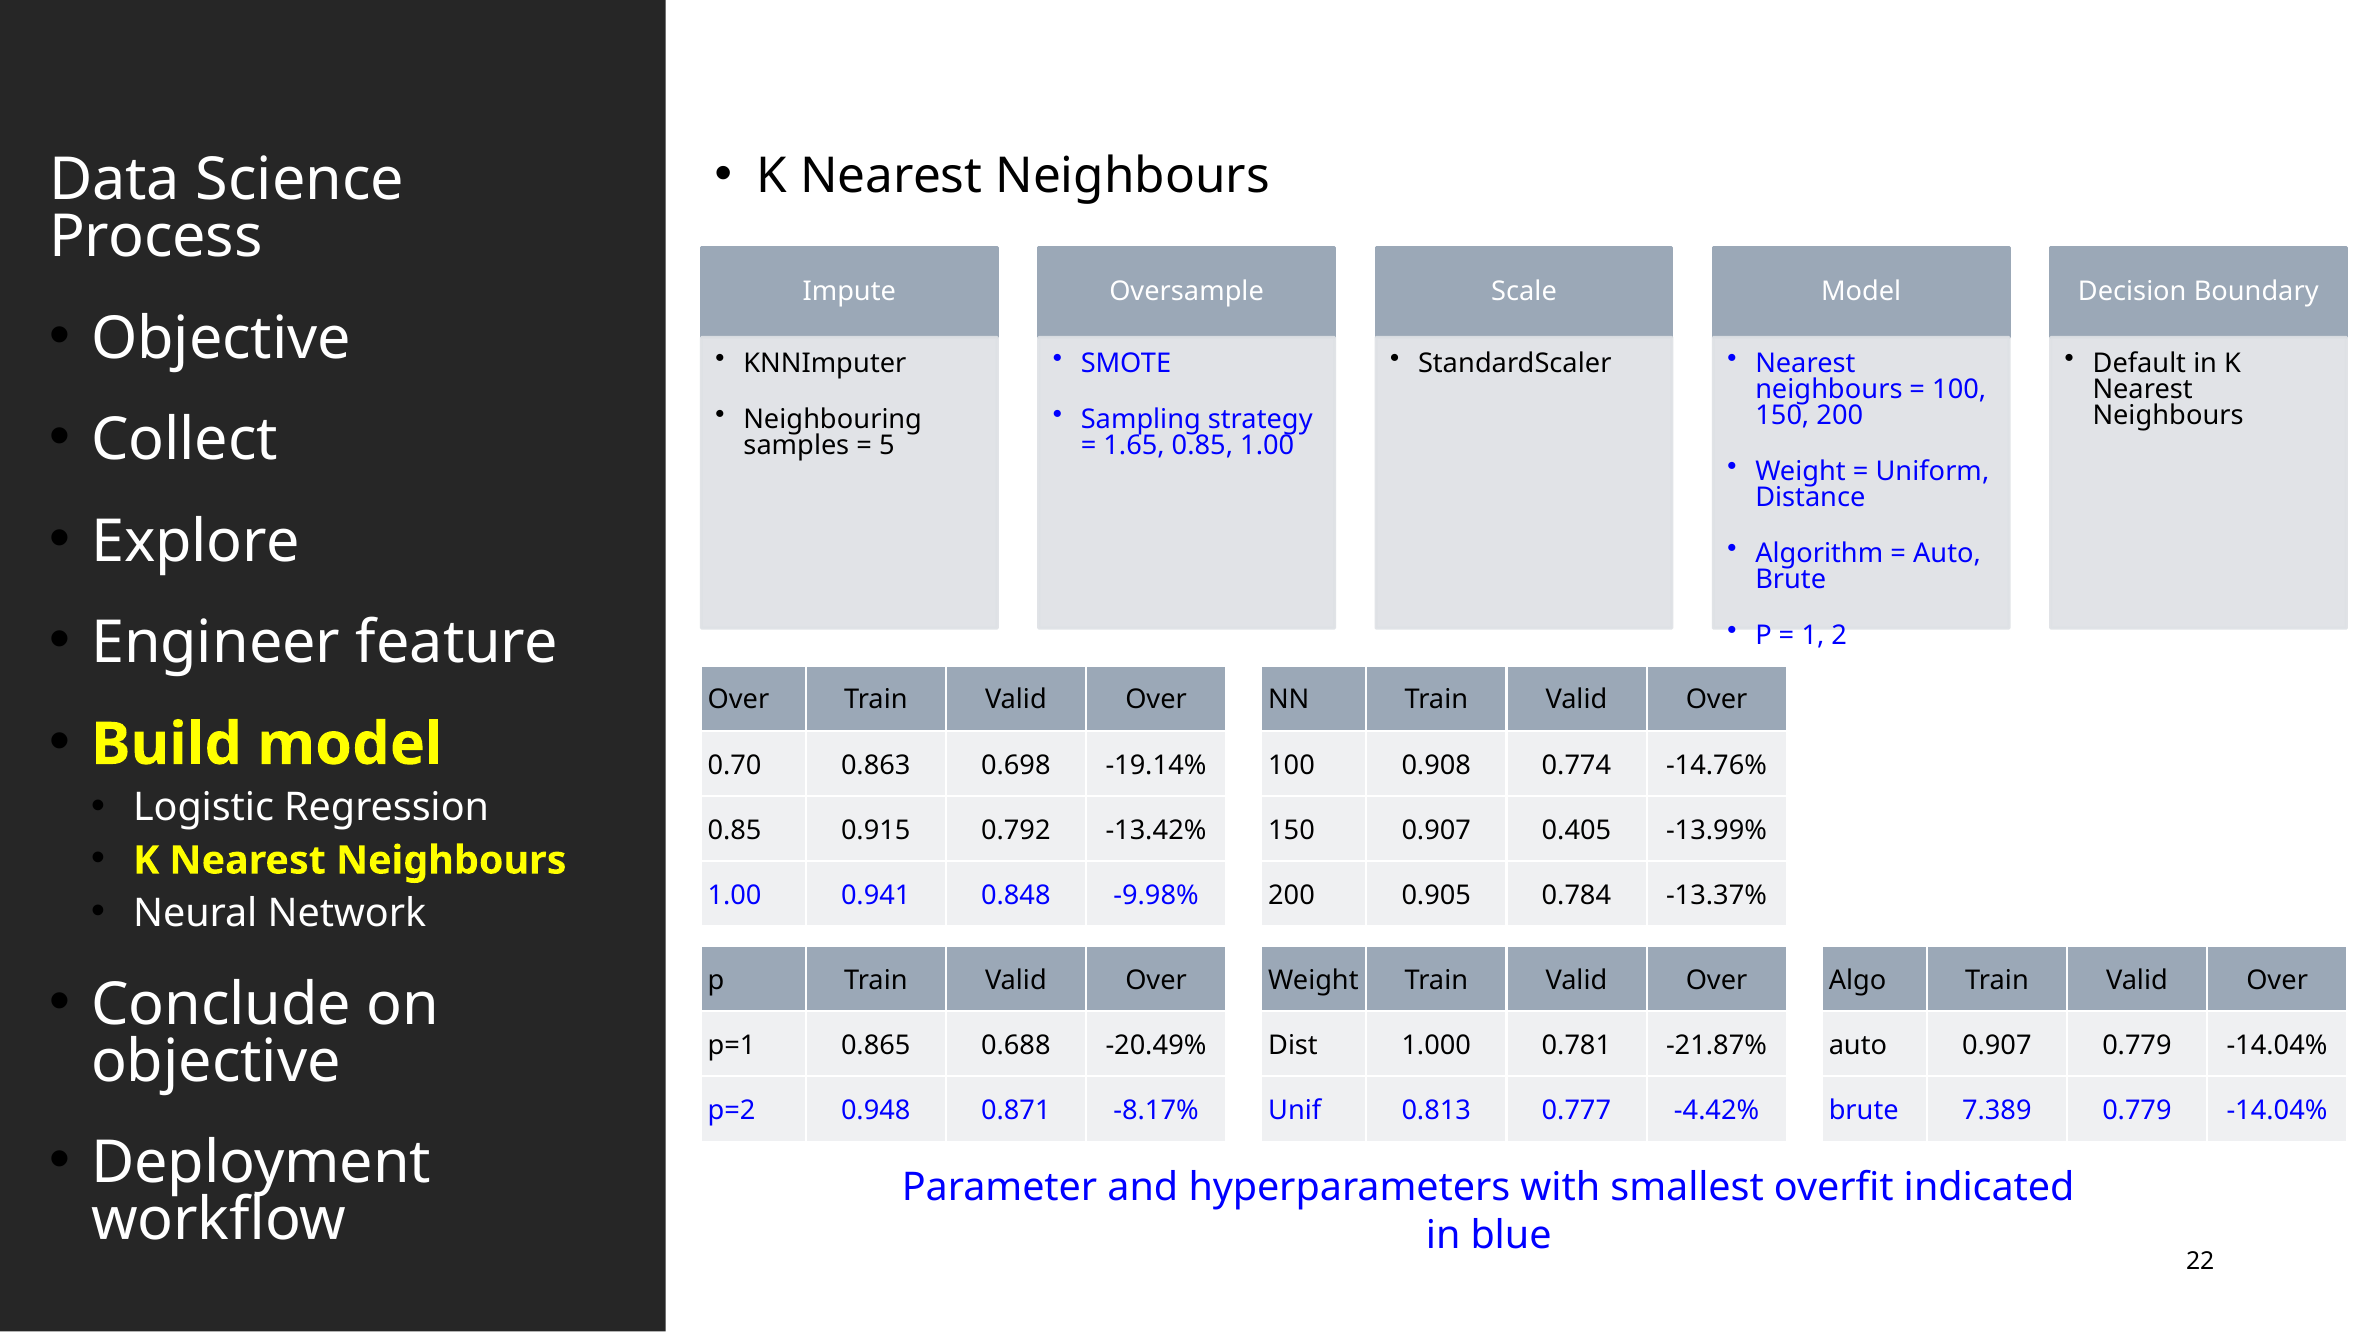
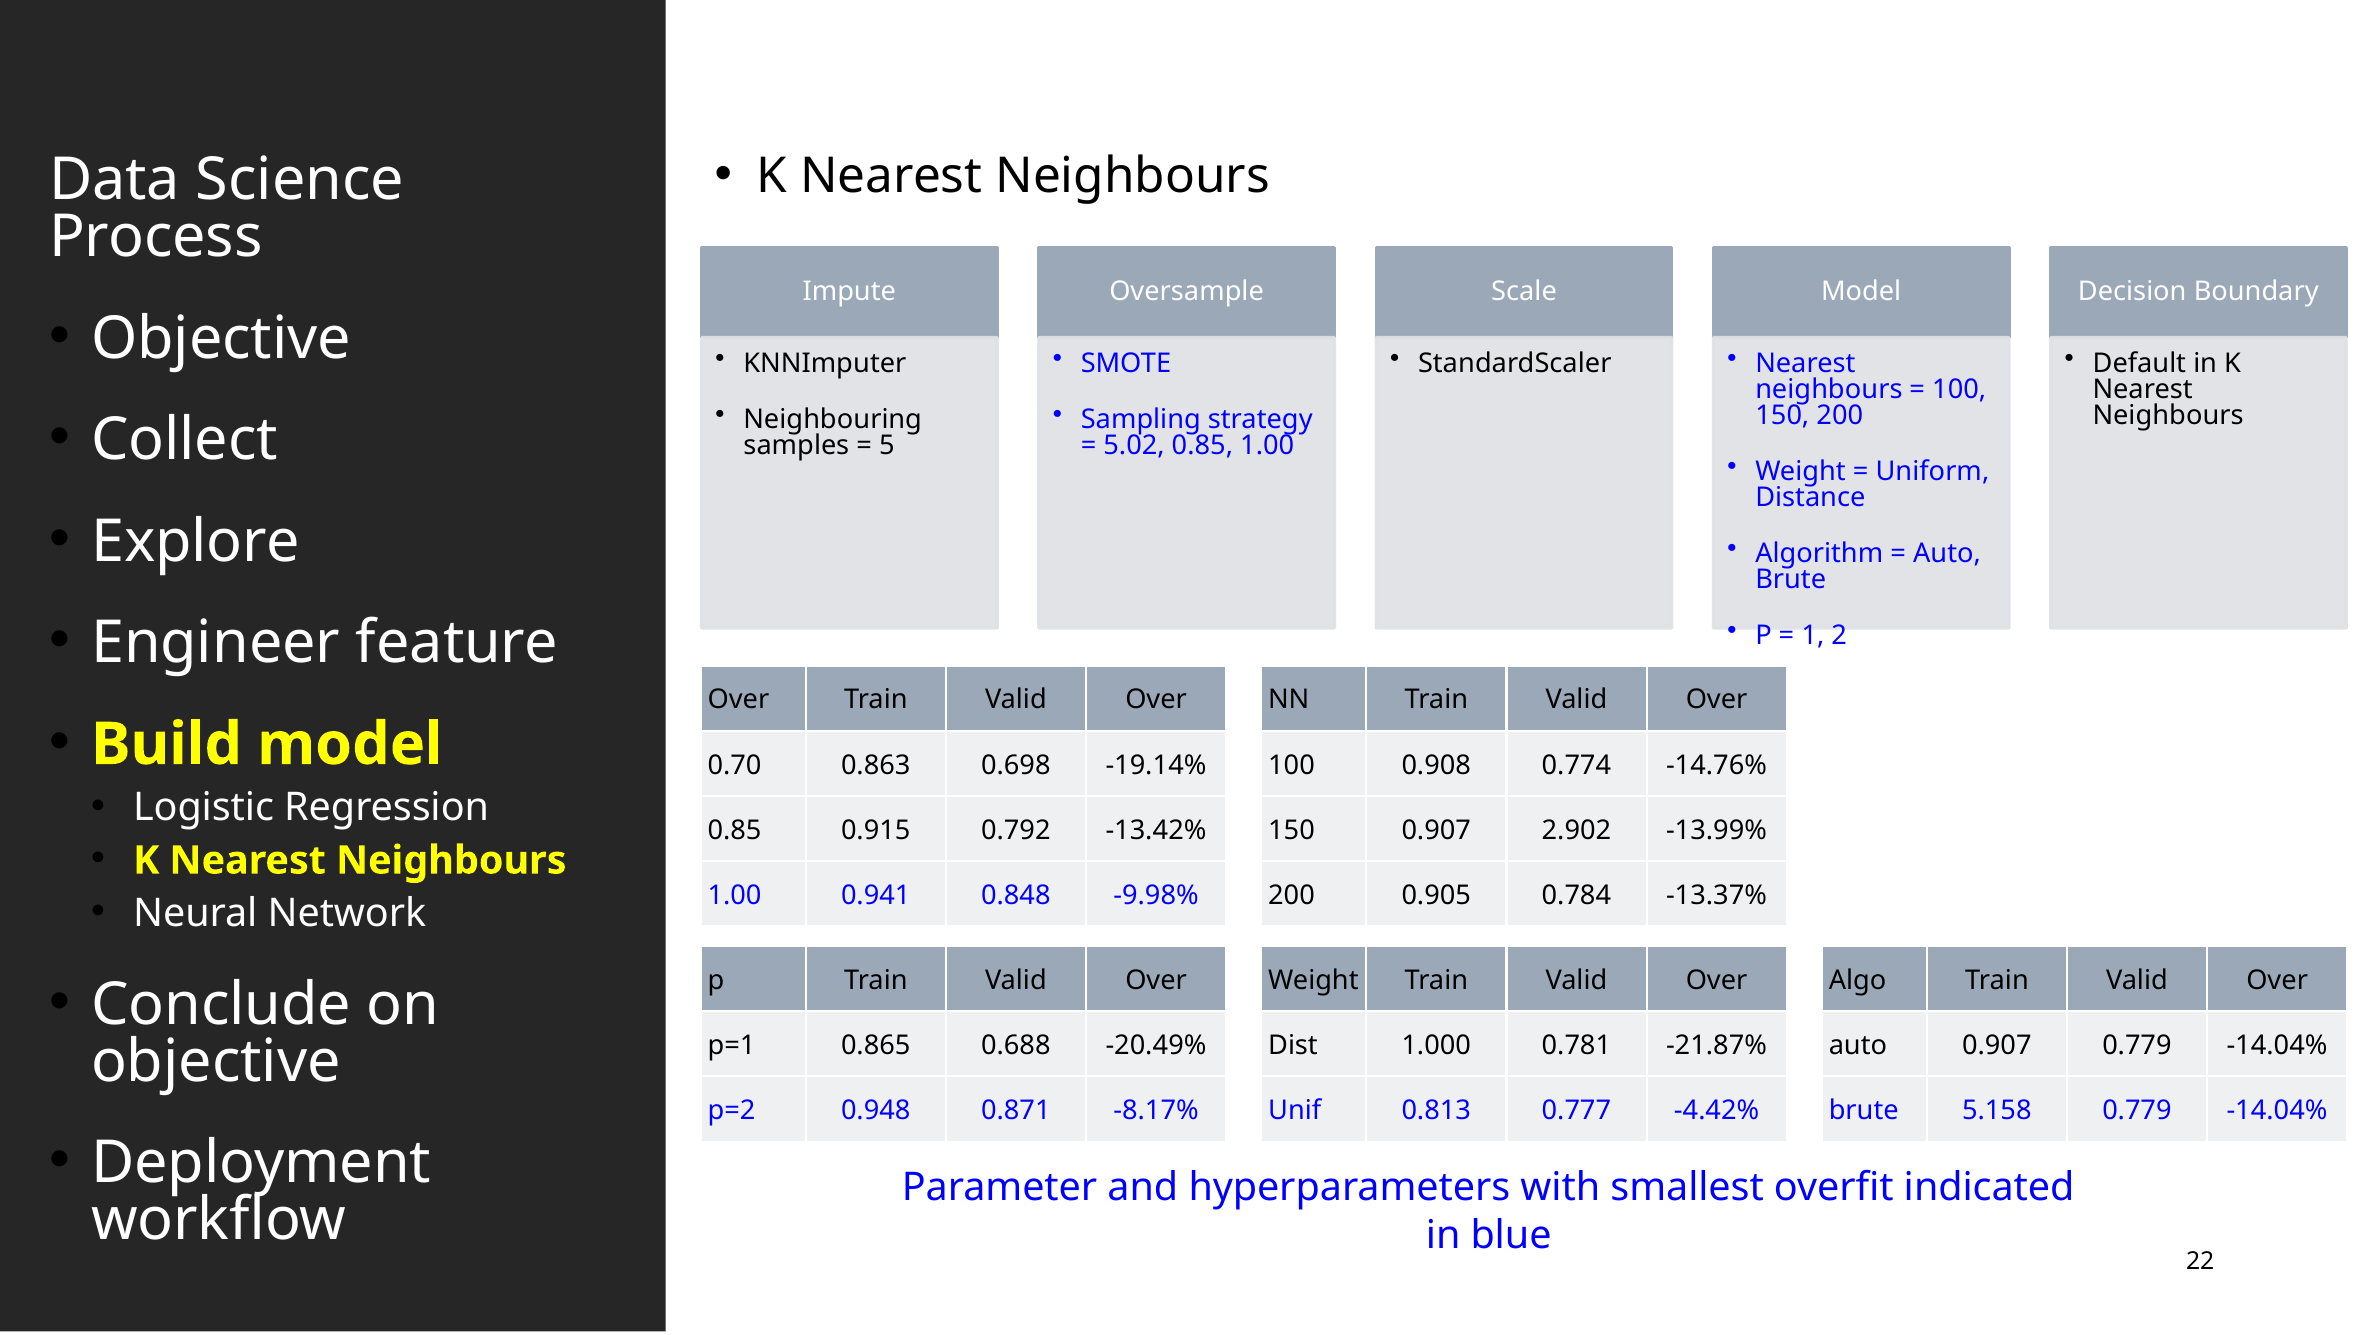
1.65: 1.65 -> 5.02 (1134, 445)
0.405: 0.405 -> 2.902 (1576, 830)
7.389: 7.389 -> 5.158 (1997, 1110)
